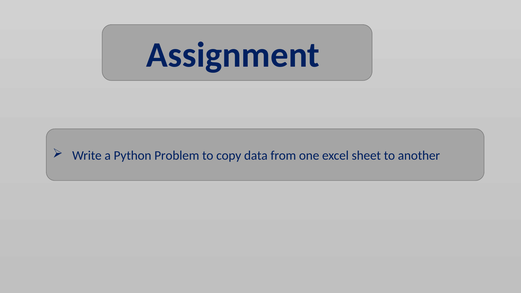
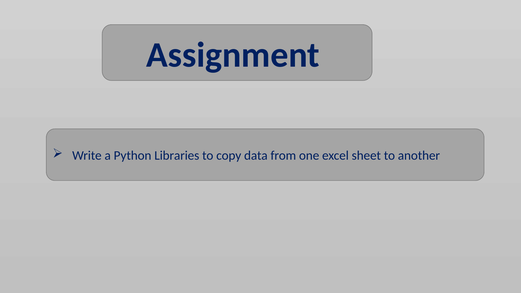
Problem: Problem -> Libraries (177, 156)
